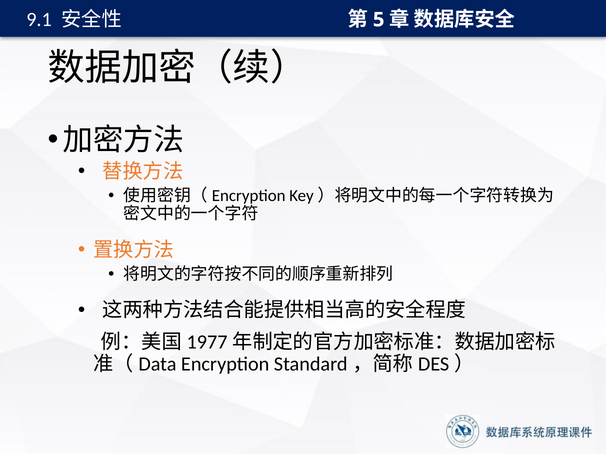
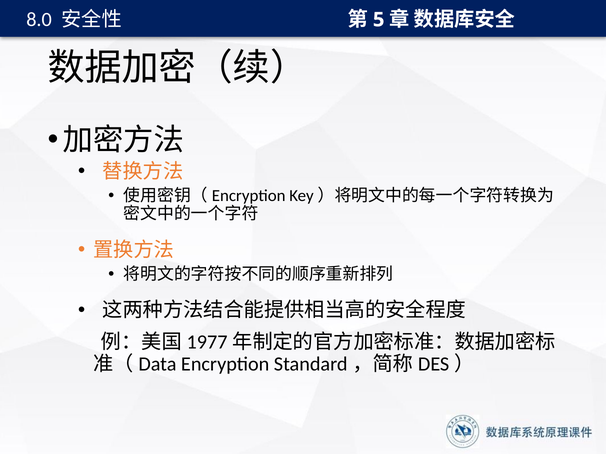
9.1: 9.1 -> 8.0 (39, 20)
